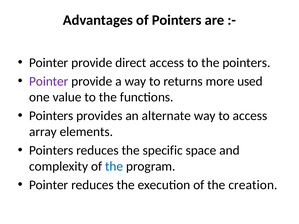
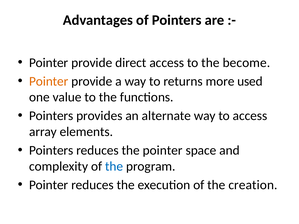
the pointers: pointers -> become (246, 63)
Pointer colour: purple -> orange (49, 81)
the specific: specific -> pointer (163, 151)
